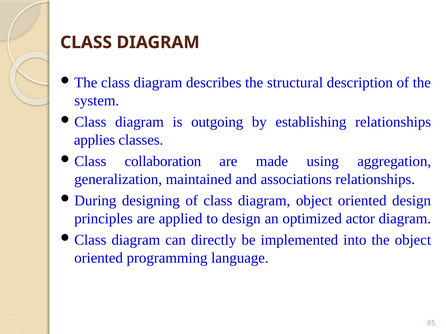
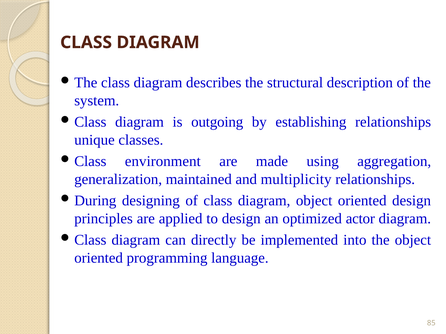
applies: applies -> unique (94, 140)
collaboration: collaboration -> environment (163, 162)
associations: associations -> multiplicity (296, 179)
